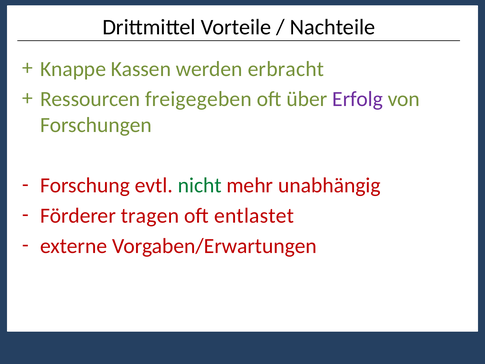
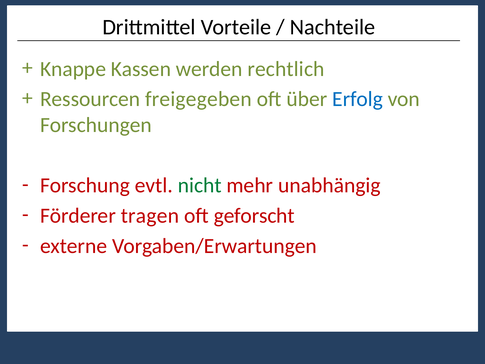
erbracht: erbracht -> rechtlich (286, 69)
Erfolg colour: purple -> blue (358, 99)
entlastet: entlastet -> geforscht (254, 216)
